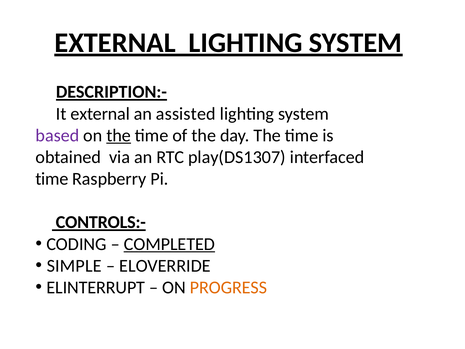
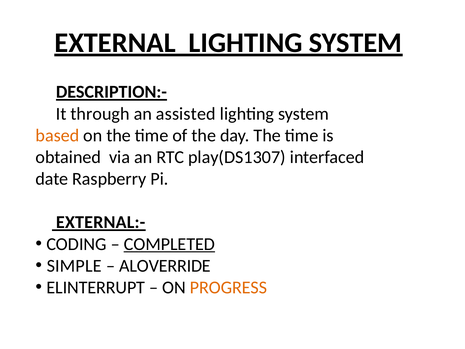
It external: external -> through (100, 114)
based colour: purple -> orange (57, 135)
the underline: present -> none (119, 135)
time: time -> date (52, 179)
CONTROLS:-: CONTROLS:- -> EXTERNAL:- (101, 222)
ELOVERRIDE: ELOVERRIDE -> ALOVERRIDE (165, 266)
